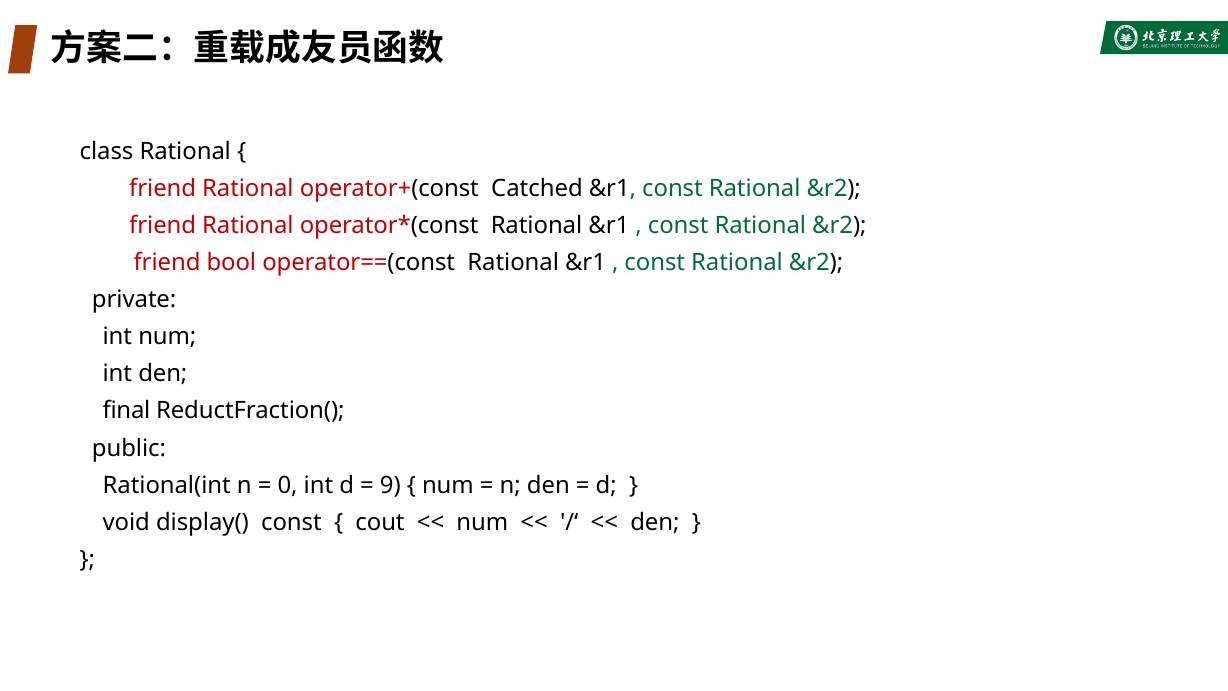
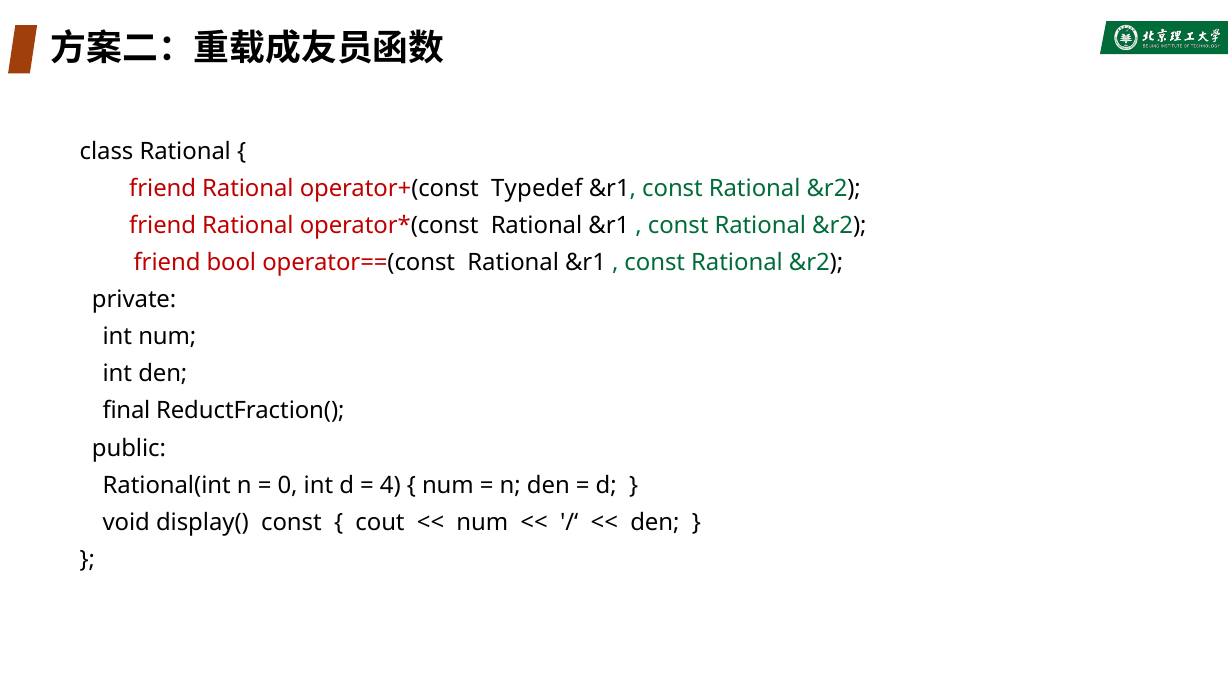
Catched: Catched -> Typedef (537, 188)
9: 9 -> 4 (390, 485)
